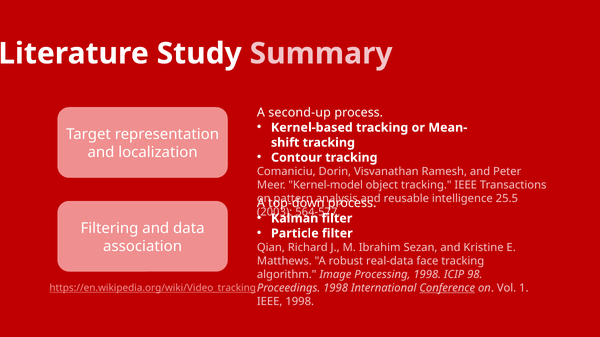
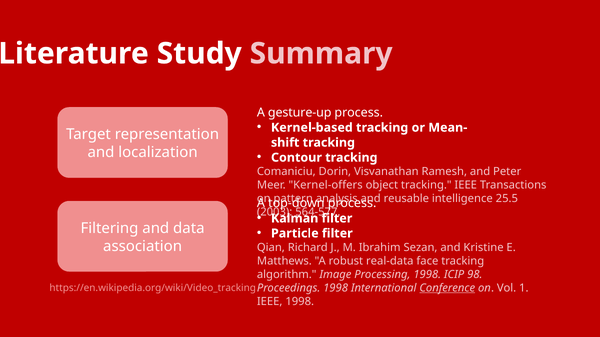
second-up: second-up -> gesture-up (300, 113)
Kernel-model: Kernel-model -> Kernel-offers (326, 185)
https://en.wikipedia.org/wiki/Video_tracking underline: present -> none (153, 288)
